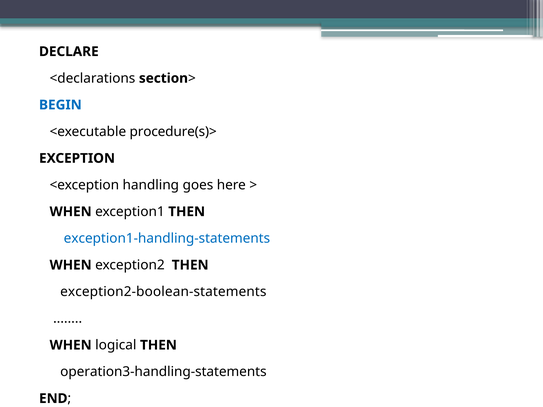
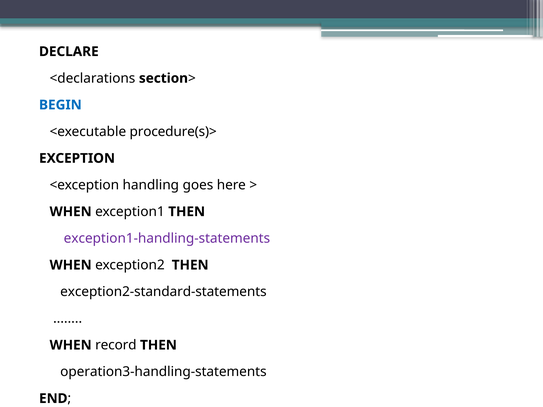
exception1-handling-statements colour: blue -> purple (167, 239)
exception2-boolean-statements: exception2-boolean-statements -> exception2-standard-statements (163, 292)
logical: logical -> record (116, 345)
